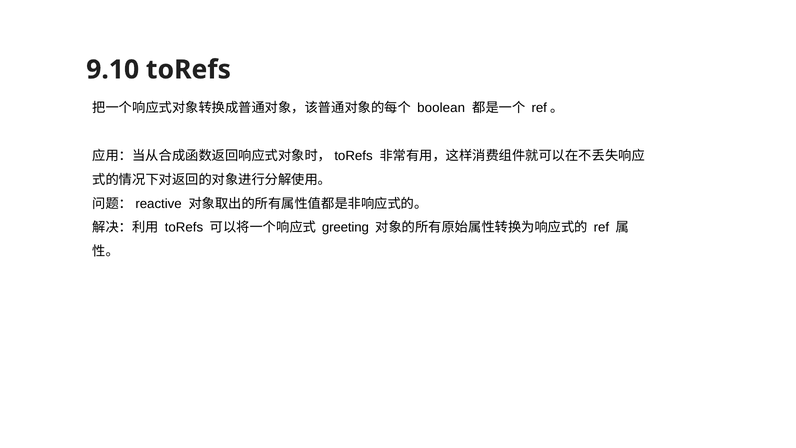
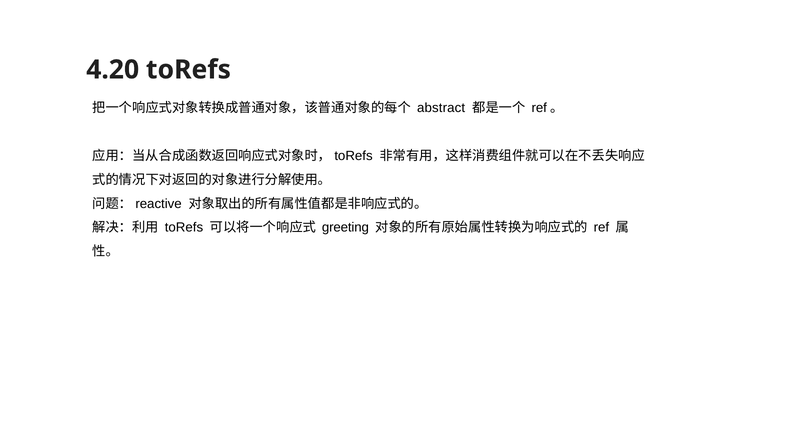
9.10: 9.10 -> 4.20 (113, 70)
boolean: boolean -> abstract (441, 108)
